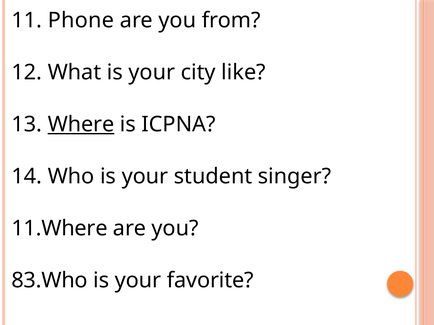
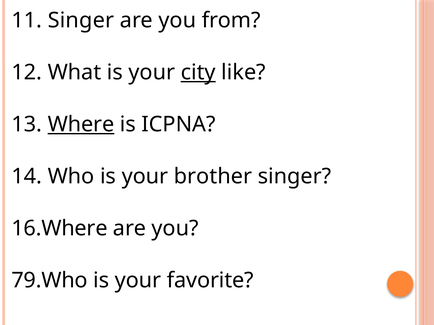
11 Phone: Phone -> Singer (81, 20)
city underline: none -> present (198, 72)
student: student -> brother (213, 177)
11.Where: 11.Where -> 16.Where (60, 229)
83.Who: 83.Who -> 79.Who (50, 281)
